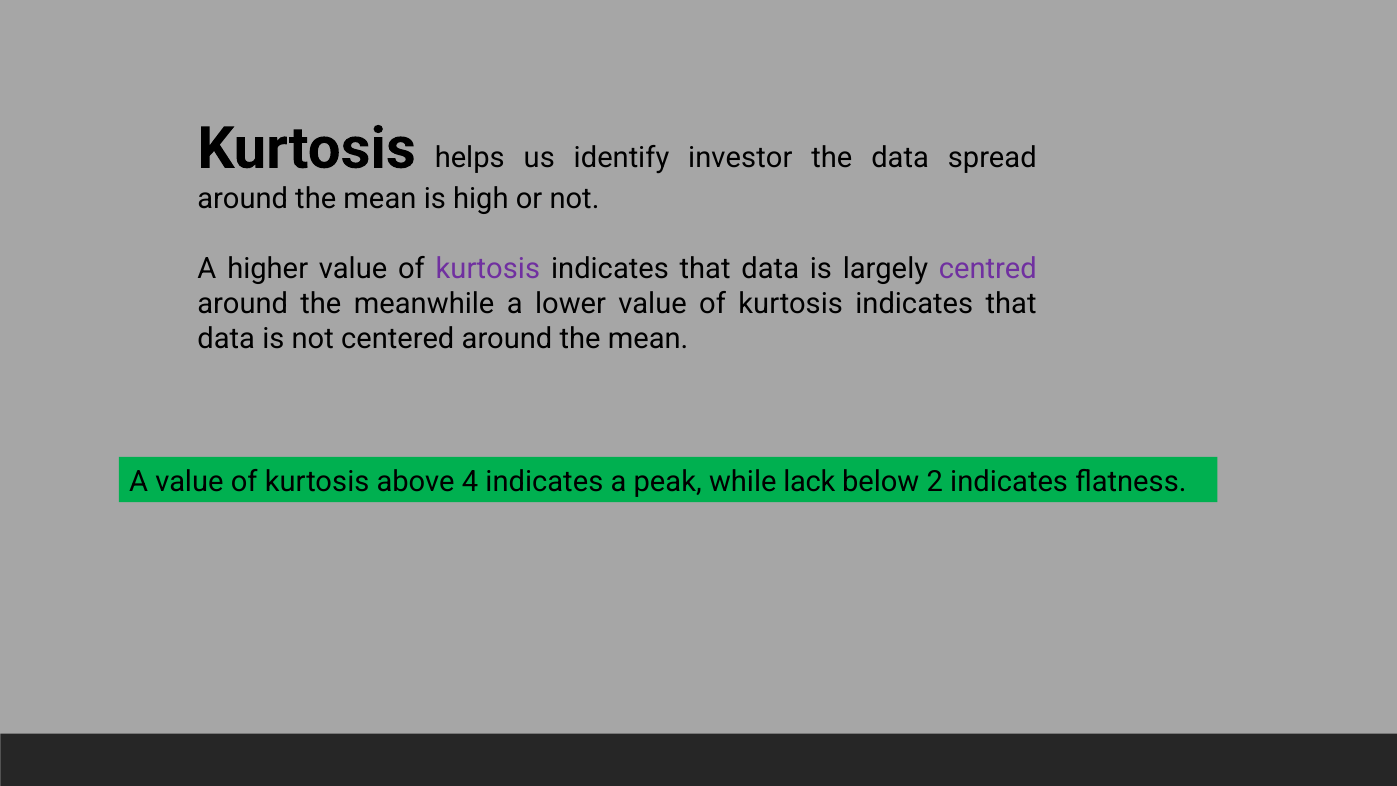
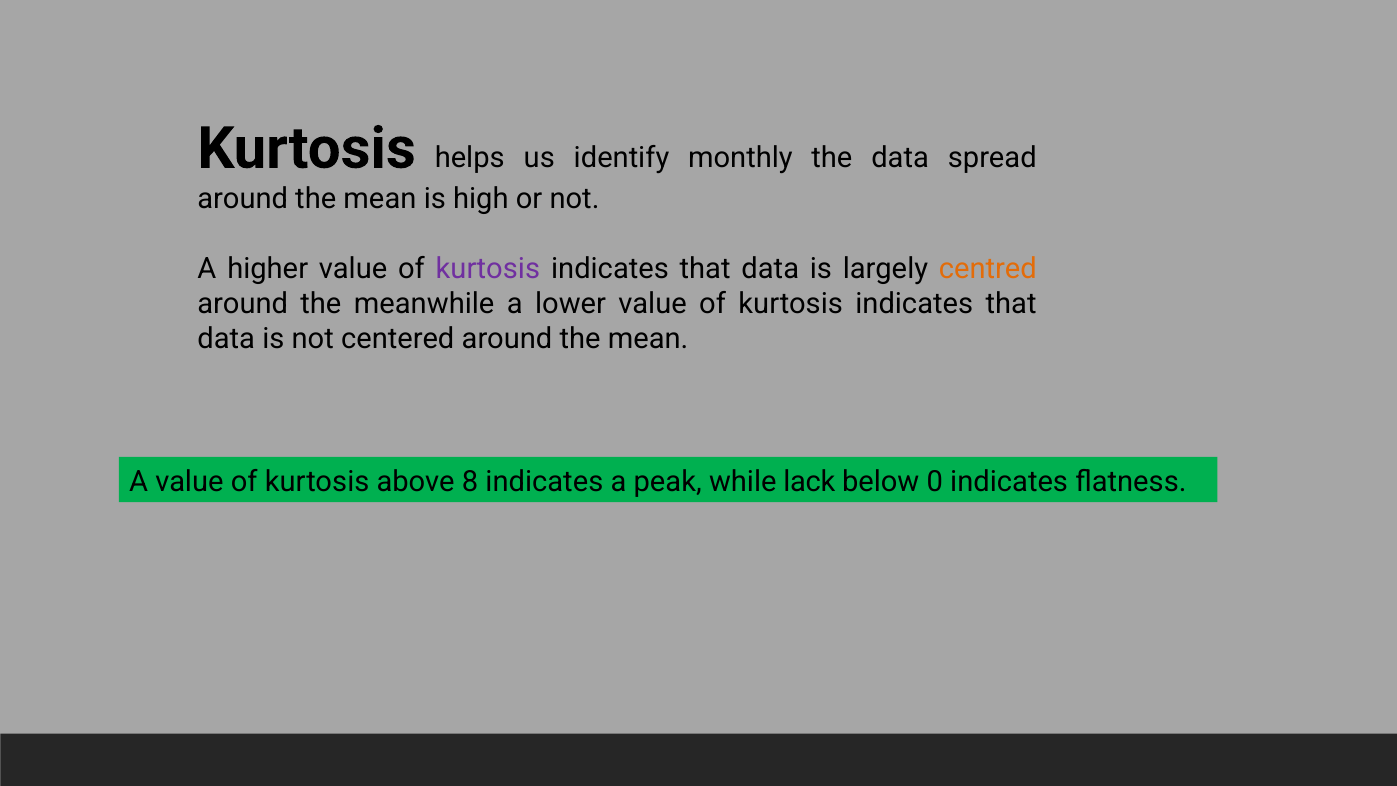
investor: investor -> monthly (740, 158)
centred colour: purple -> orange (988, 269)
4: 4 -> 8 (470, 482)
2: 2 -> 0 (935, 482)
